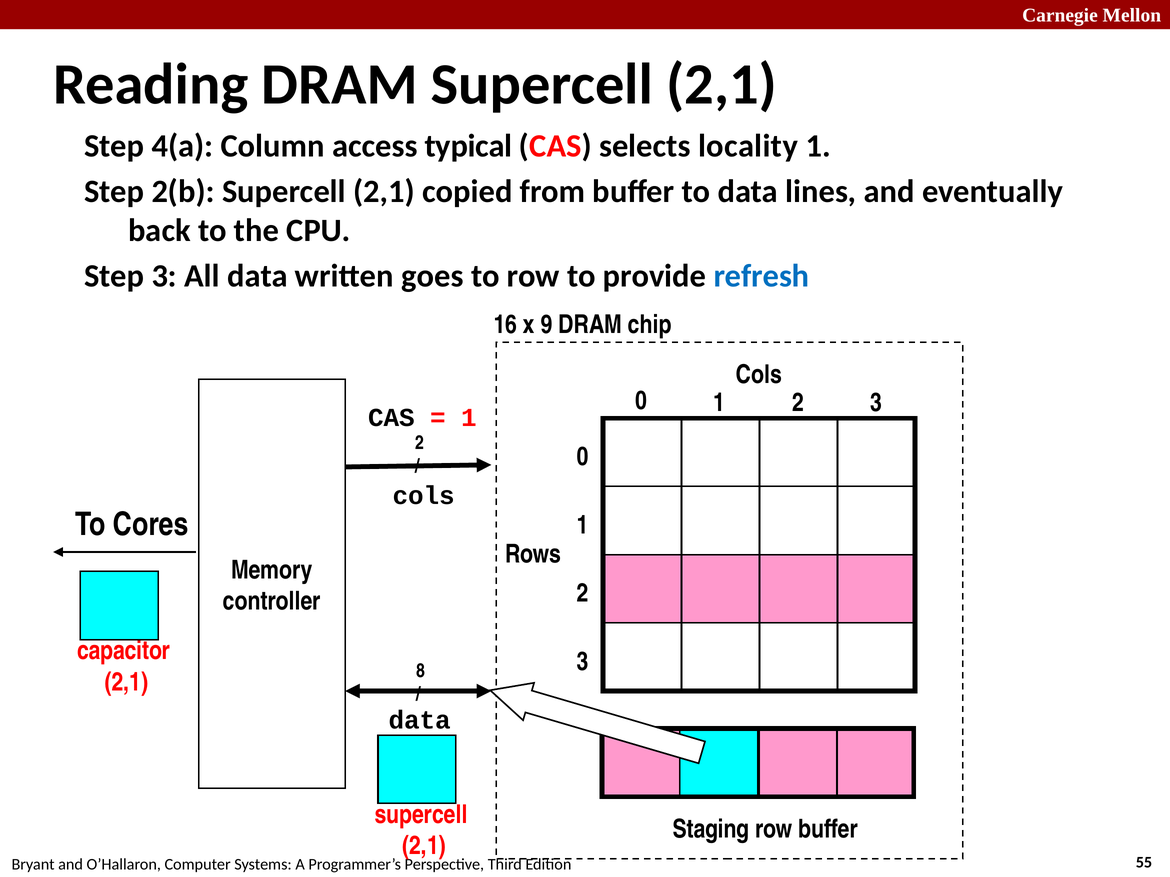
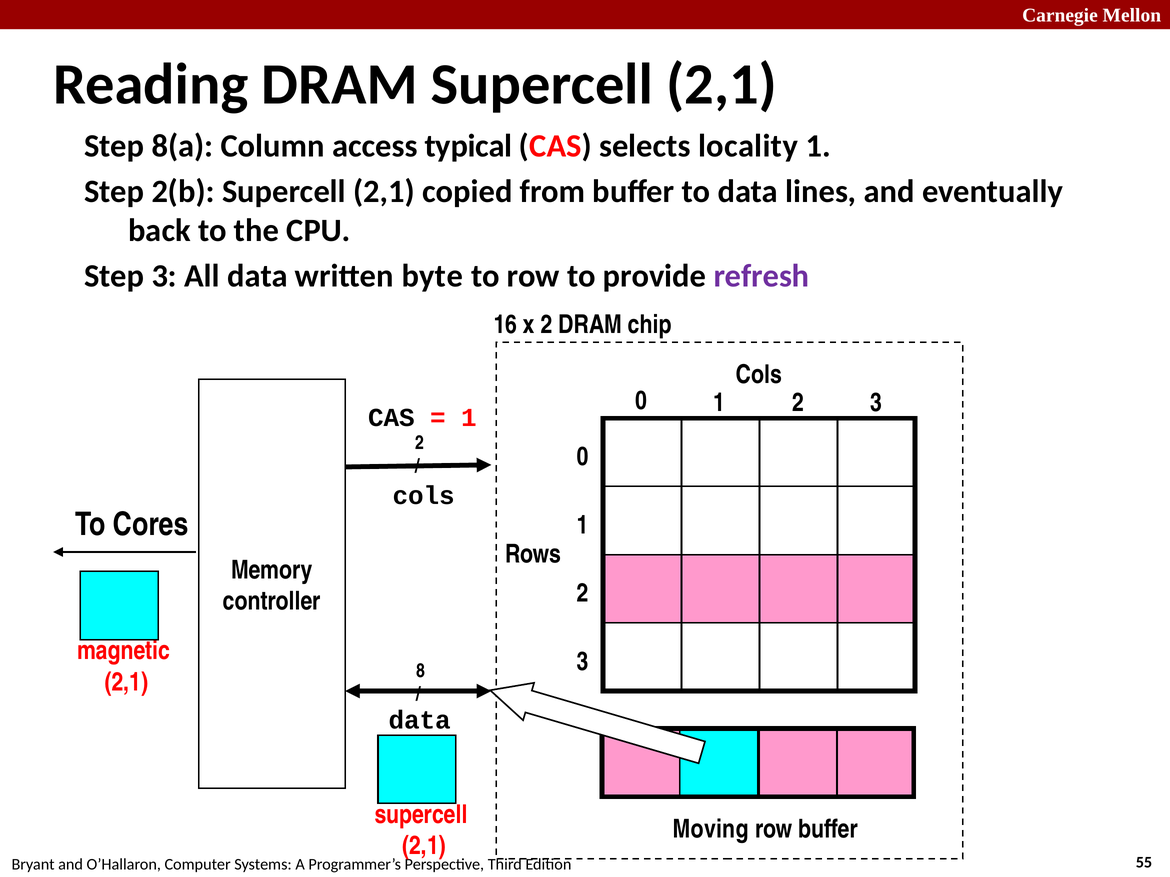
4(a: 4(a -> 8(a (182, 146)
goes: goes -> byte (432, 276)
refresh colour: blue -> purple (761, 276)
x 9: 9 -> 2 (547, 325)
capacitor: capacitor -> magnetic (124, 651)
Staging: Staging -> Moving (711, 830)
